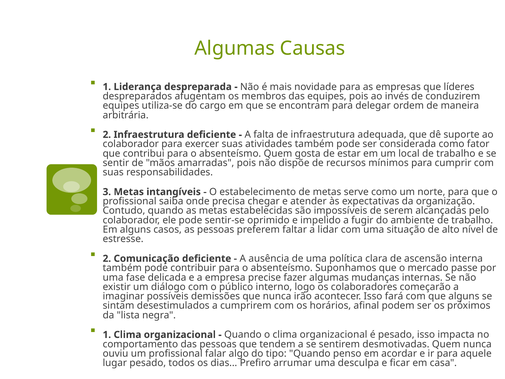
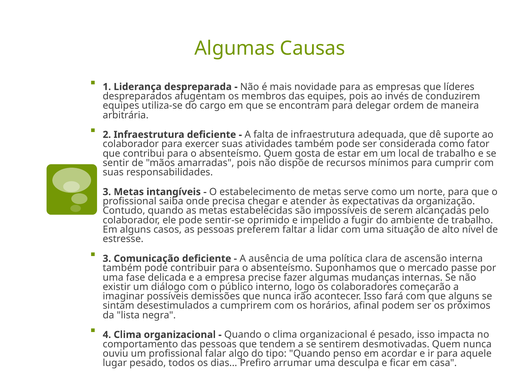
2: 2 -> 3 (107, 258)
1: 1 -> 4 (107, 334)
